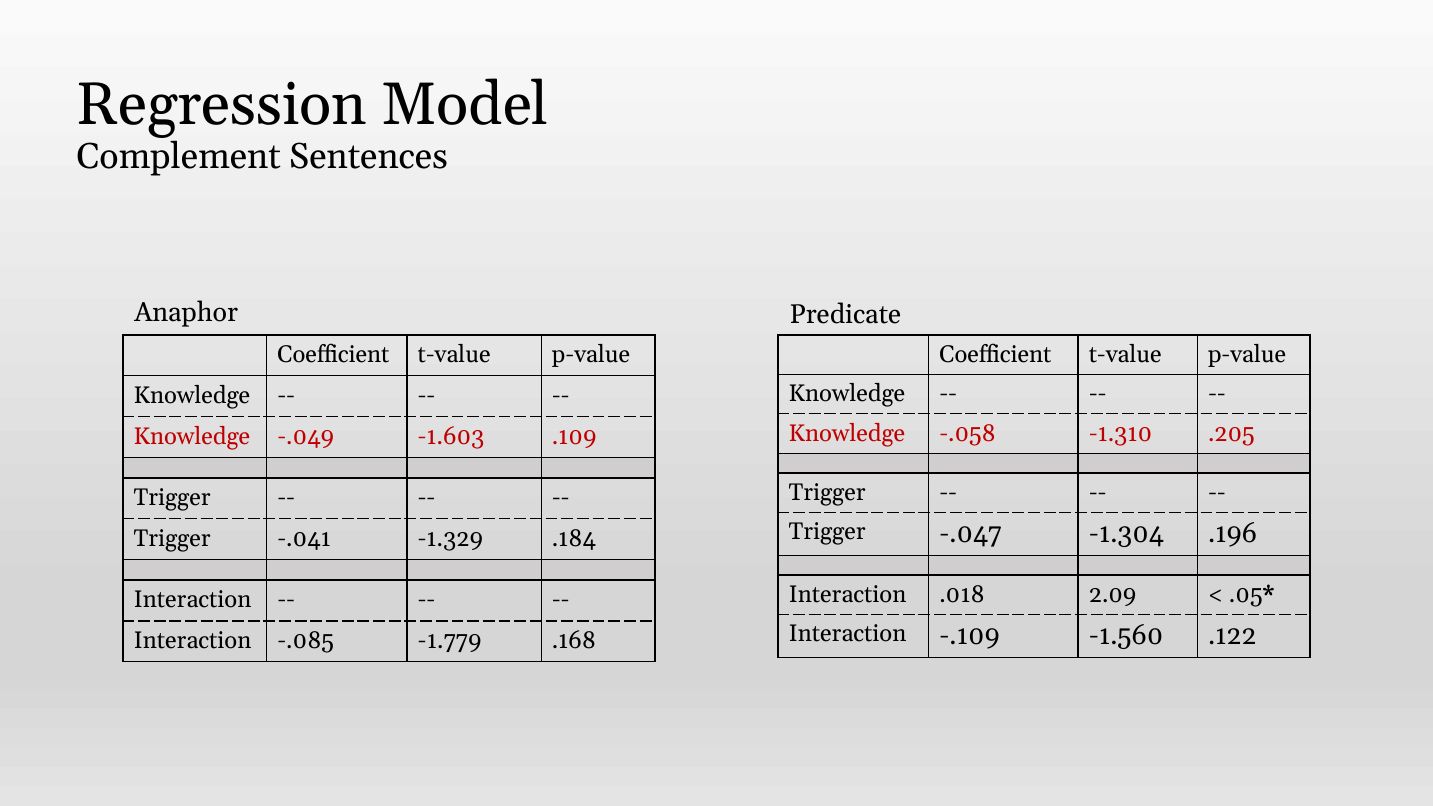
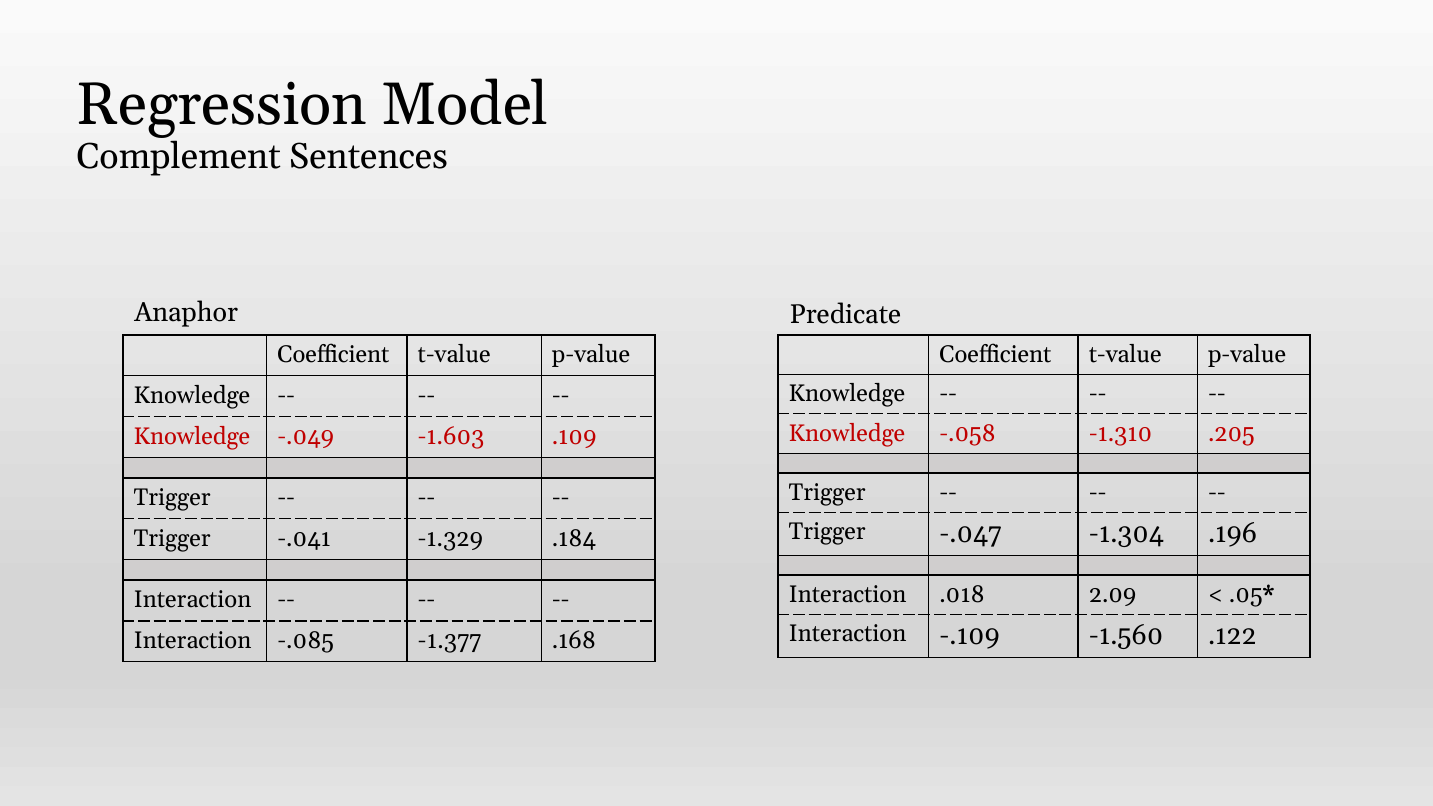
-1.779: -1.779 -> -1.377 (450, 641)
